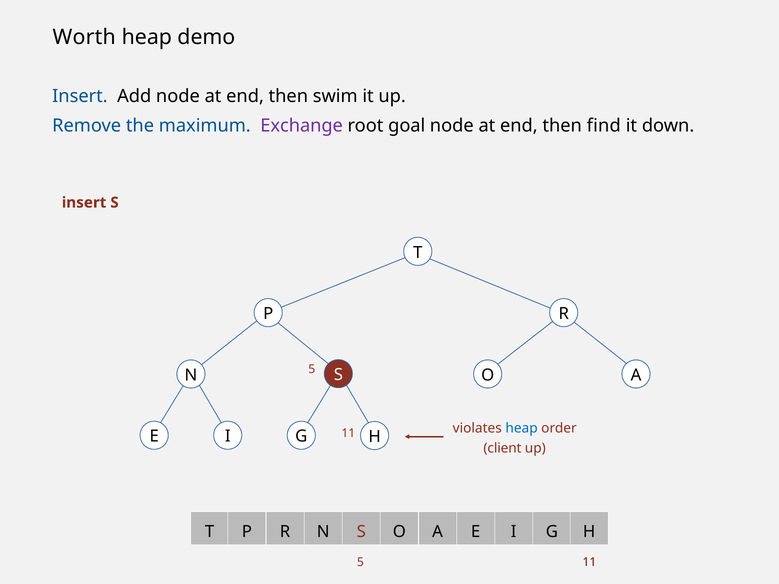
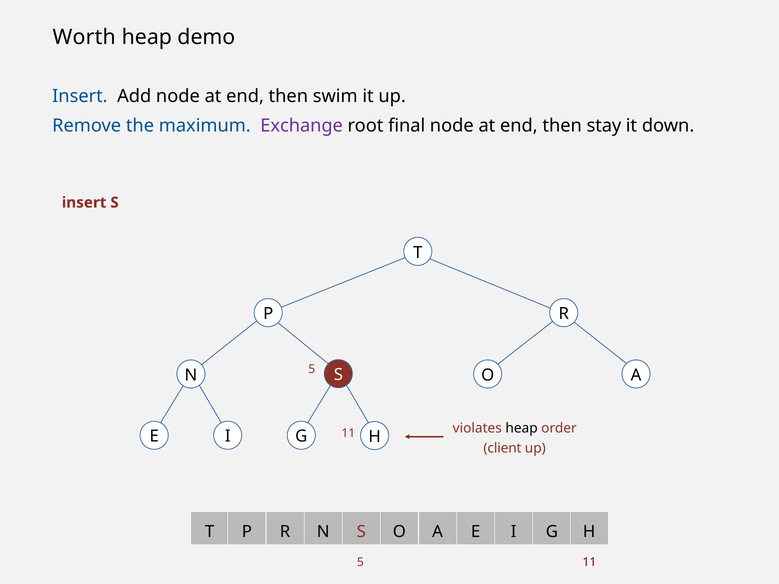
goal: goal -> final (407, 126)
find: find -> stay (604, 126)
heap colour: blue -> black (522, 429)
